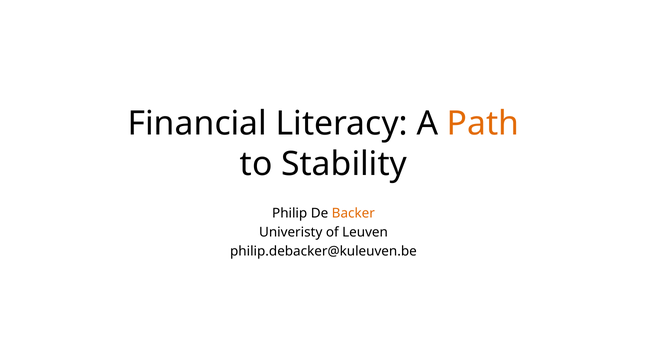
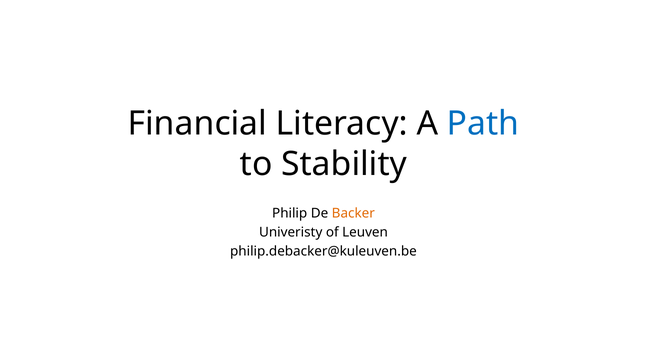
Path colour: orange -> blue (483, 124)
